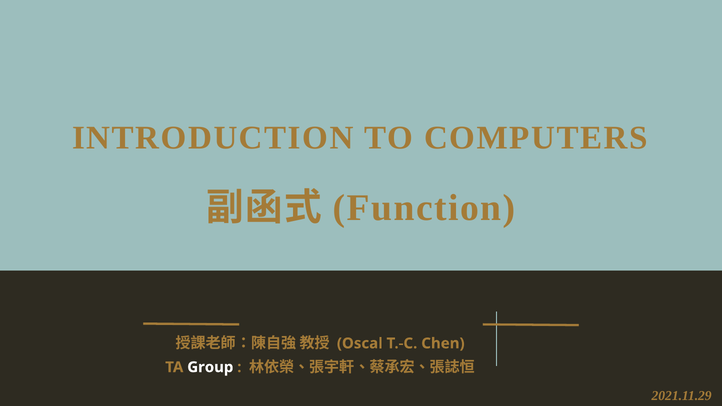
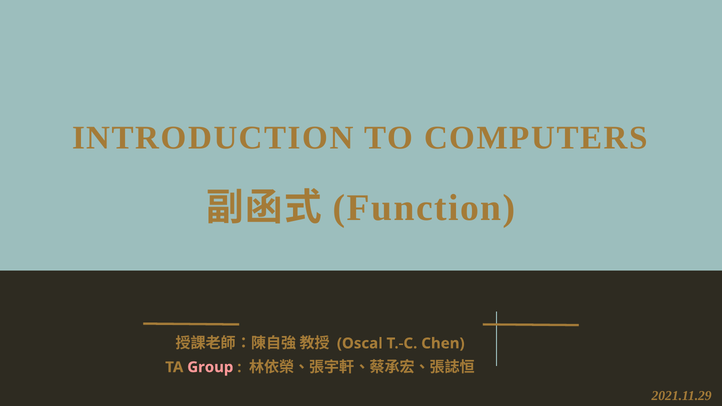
Group colour: white -> pink (210, 367)
